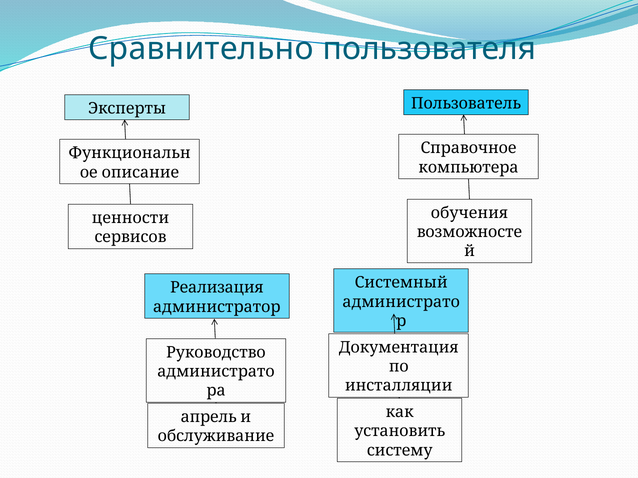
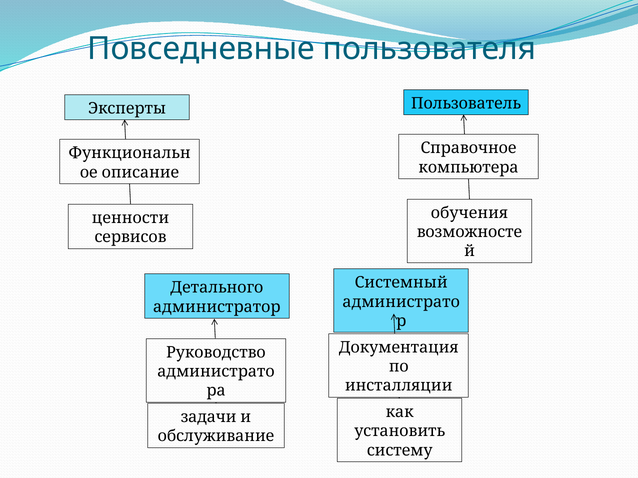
Сравнительно: Сравнительно -> Повседневные (201, 49)
Реализация: Реализация -> Детального (217, 288)
апрель: апрель -> задачи (209, 418)
